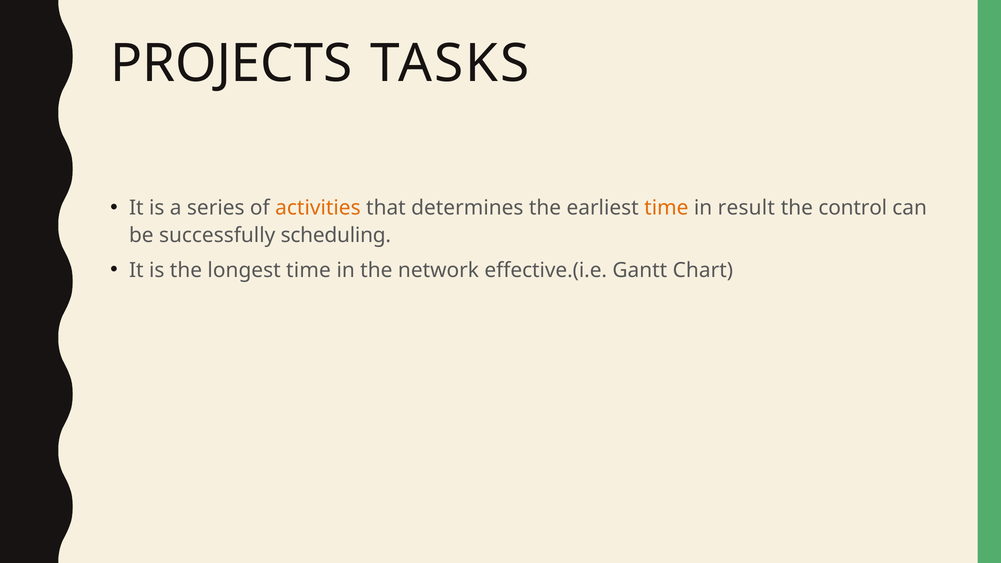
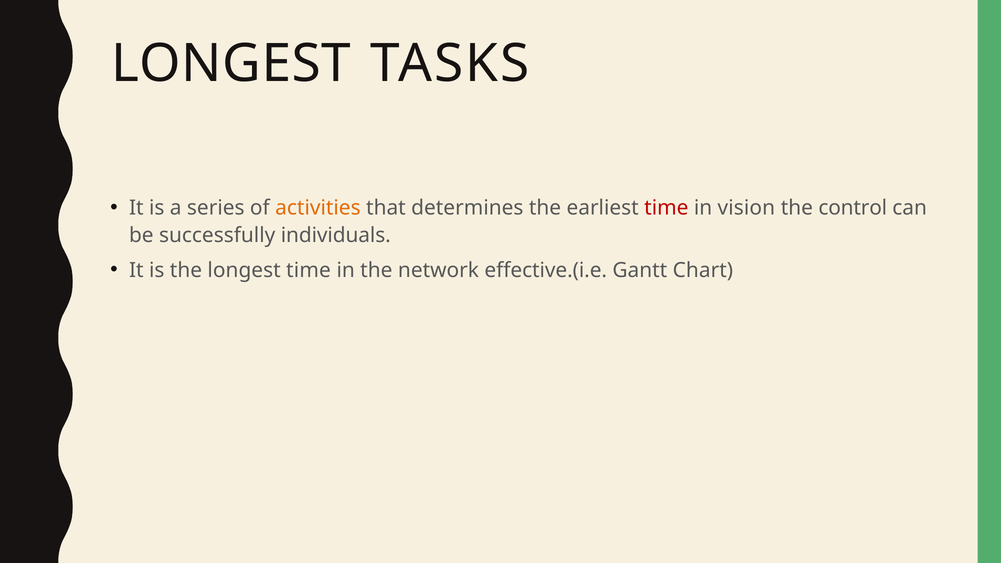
PROJECTS: PROJECTS -> LONGEST (231, 64)
time colour: orange -> red (666, 208)
result: result -> vision (746, 208)
scheduling: scheduling -> individuals (336, 235)
